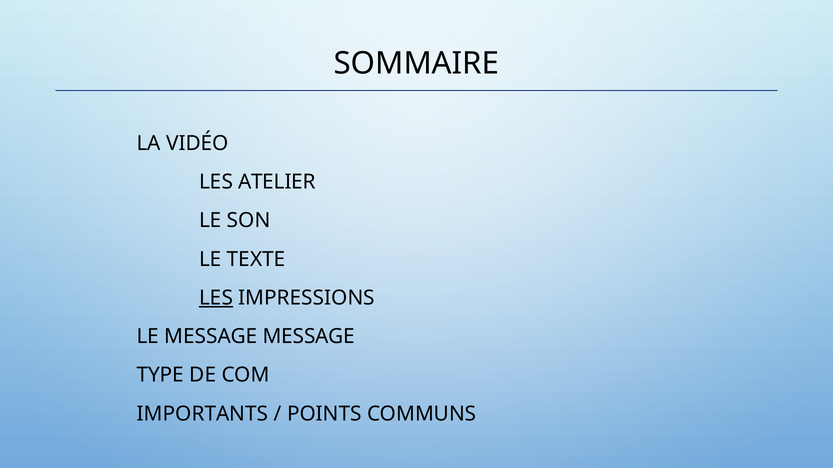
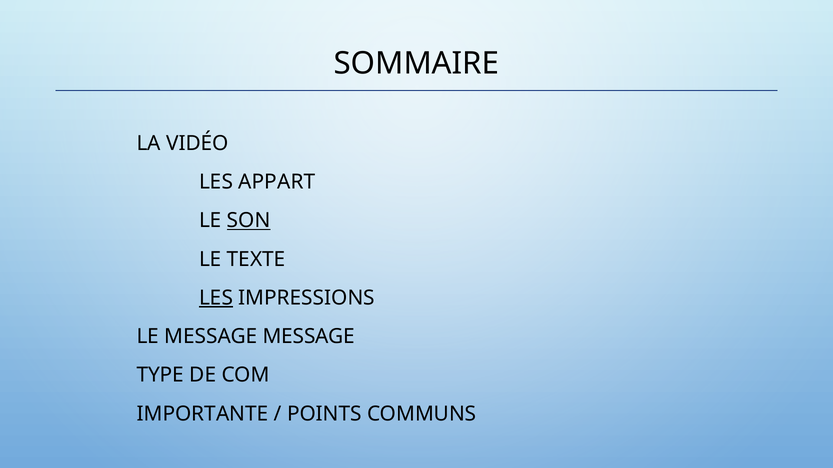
ATELIER: ATELIER -> APPART (277, 182)
SON underline: none -> present (249, 221)
IMPORTANTS: IMPORTANTS -> IMPORTANTE (202, 414)
